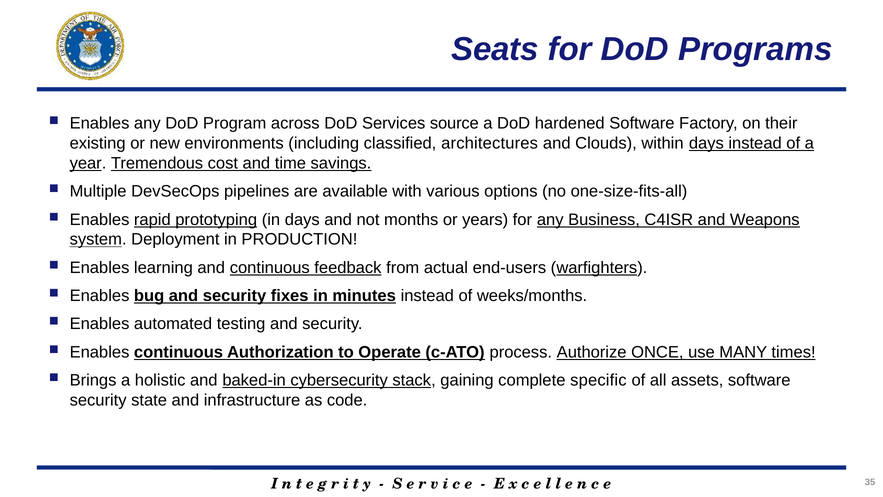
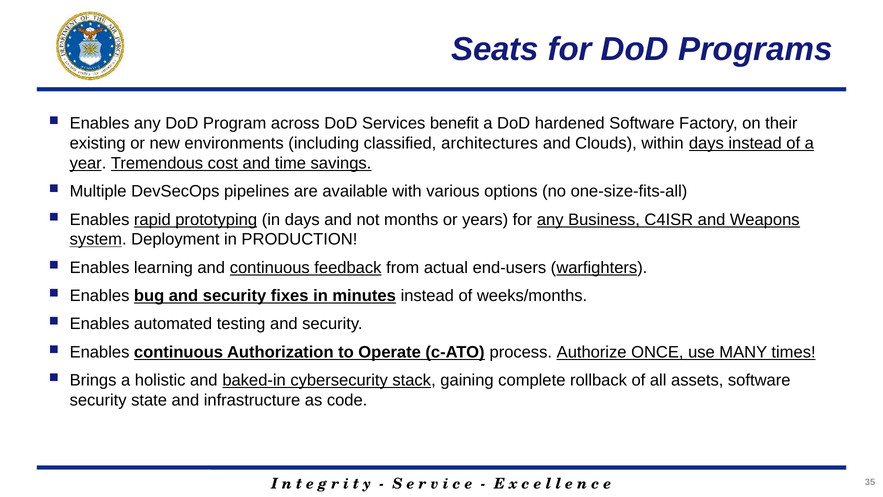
source: source -> benefit (454, 123)
specific: specific -> rollback (598, 380)
